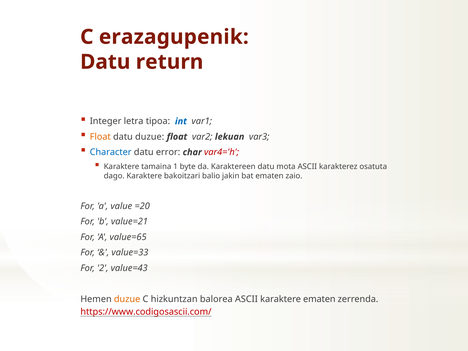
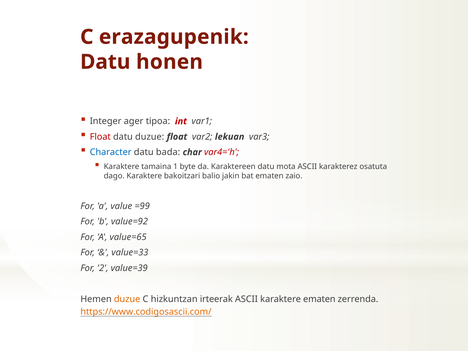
return: return -> honen (170, 62)
letra: letra -> ager (134, 121)
int colour: blue -> red (181, 121)
Float colour: orange -> red (100, 137)
error: error -> bada (168, 152)
=20: =20 -> =99 (142, 206)
value=21: value=21 -> value=92 (129, 222)
value=43: value=43 -> value=39 (129, 268)
balorea: balorea -> irteerak (216, 299)
https://www.codigosascii.com/ colour: red -> orange (146, 312)
